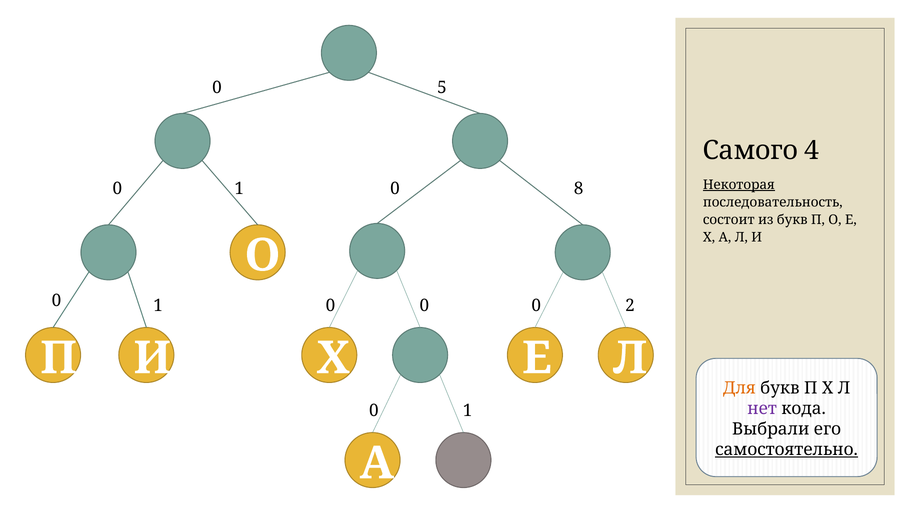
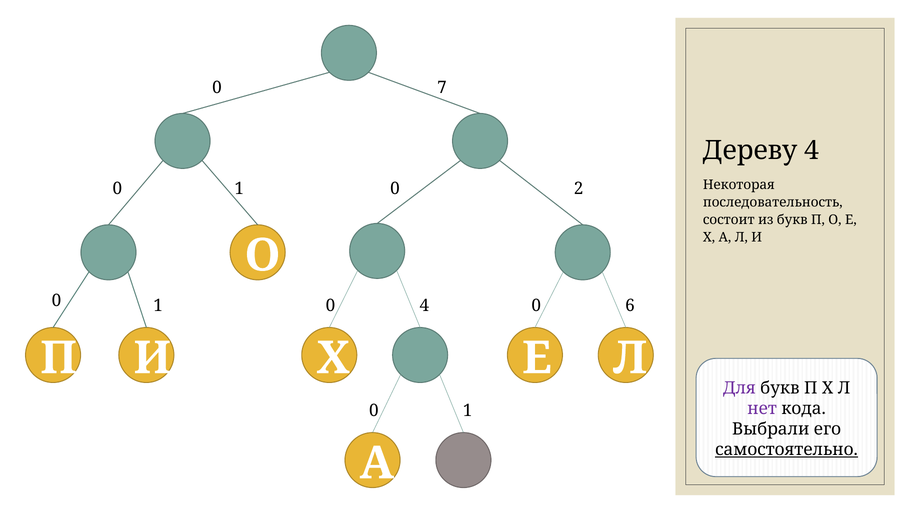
5: 5 -> 7 (442, 88)
Самого: Самого -> Дереву (750, 151)
Некоторая underline: present -> none (739, 185)
8: 8 -> 2 (579, 189)
0 0: 0 -> 4 (424, 306)
2: 2 -> 6 (630, 306)
Для colour: orange -> purple (739, 388)
